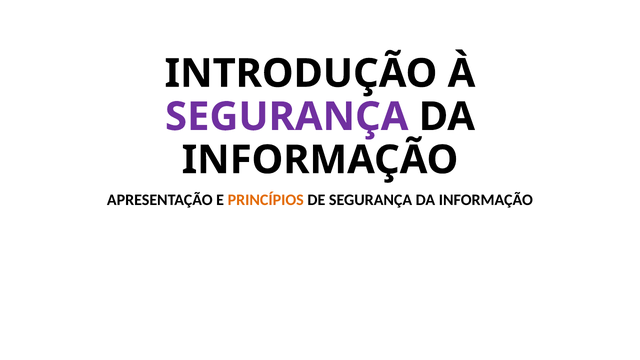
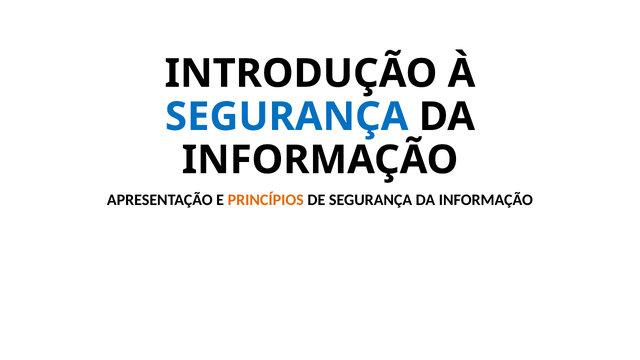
SEGURANÇA colour: purple -> blue (287, 117)
